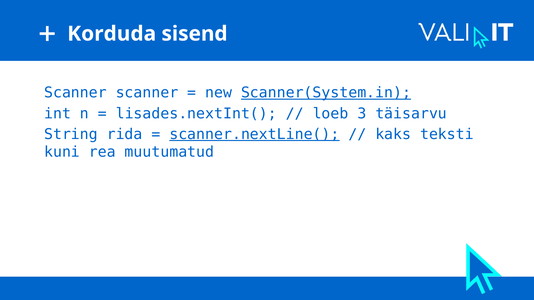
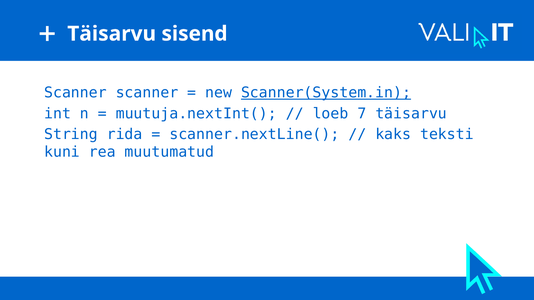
Korduda: Korduda -> Täisarvu (112, 34)
lisades.nextInt(: lisades.nextInt( -> muutuja.nextInt( (196, 114)
3: 3 -> 7 (362, 114)
scanner.nextLine( underline: present -> none (254, 134)
